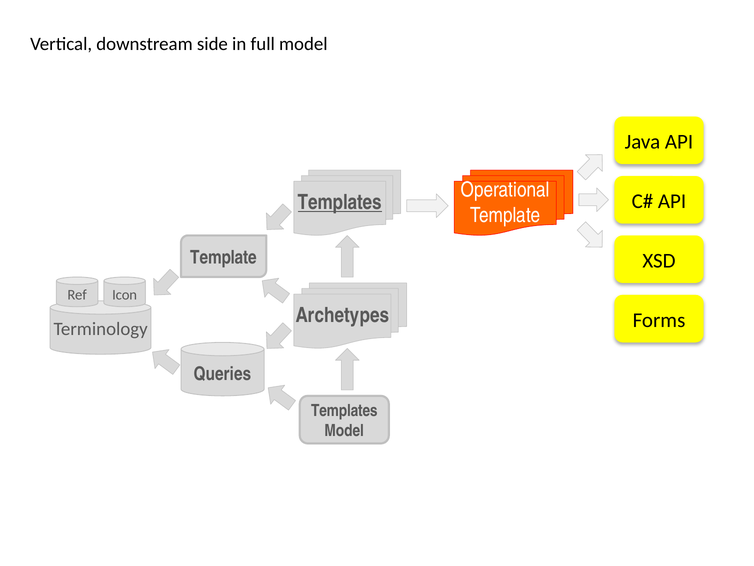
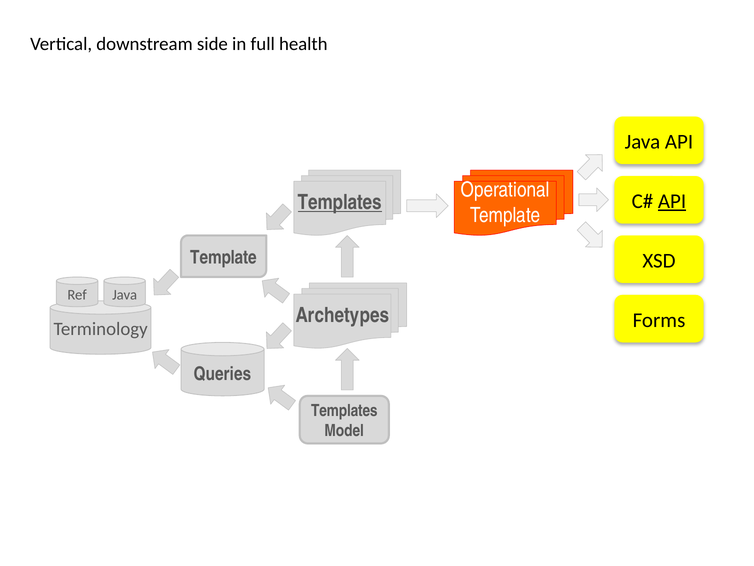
full model: model -> health (303, 44)
API underline: none -> present (672, 201)
Ref Icon: Icon -> Java (125, 295)
